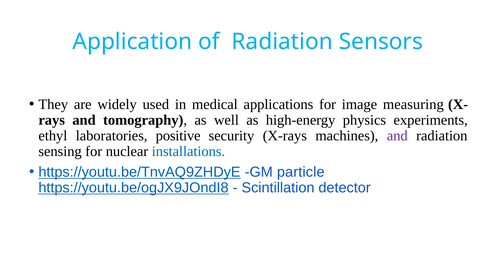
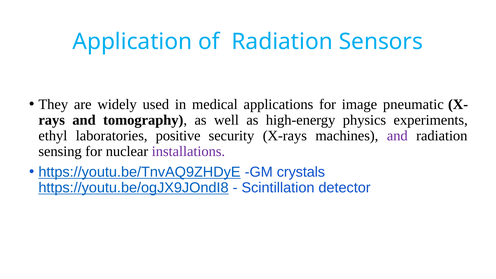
measuring: measuring -> pneumatic (413, 104)
installations colour: blue -> purple (188, 151)
particle: particle -> crystals (301, 172)
